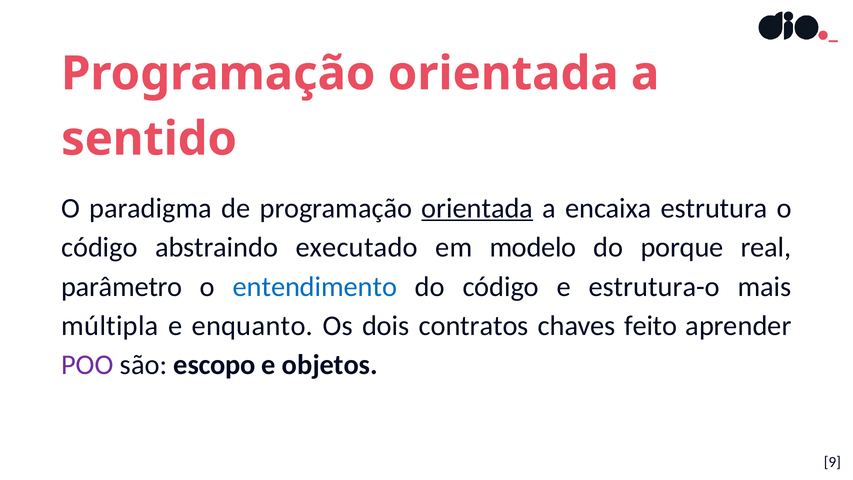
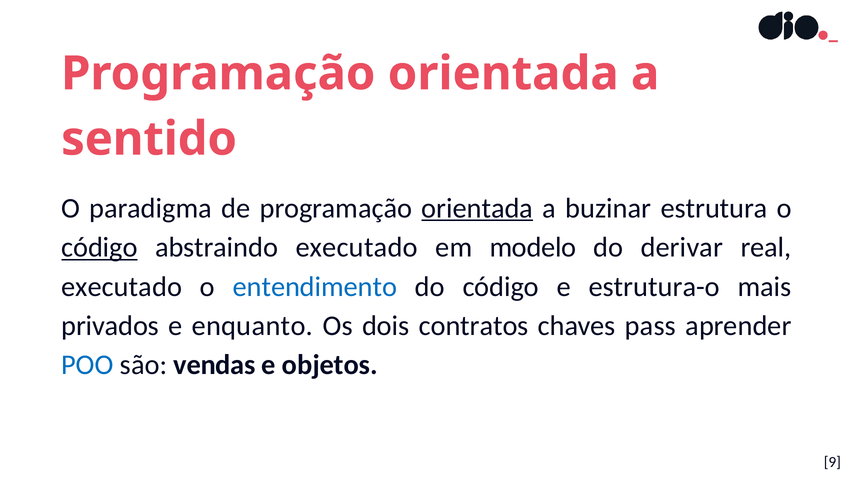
encaixa: encaixa -> buzinar (608, 208)
código underline: none -> present (99, 247)
porque: porque -> derivar (682, 247)
parâmetro: parâmetro -> executado (122, 287)
múltipla: múltipla -> privados (110, 326)
feito: feito -> pass (650, 326)
POO colour: purple -> blue (87, 365)
escopo: escopo -> vendas (214, 365)
